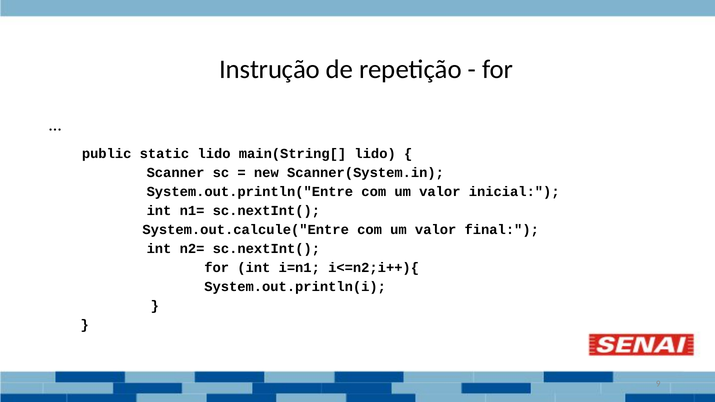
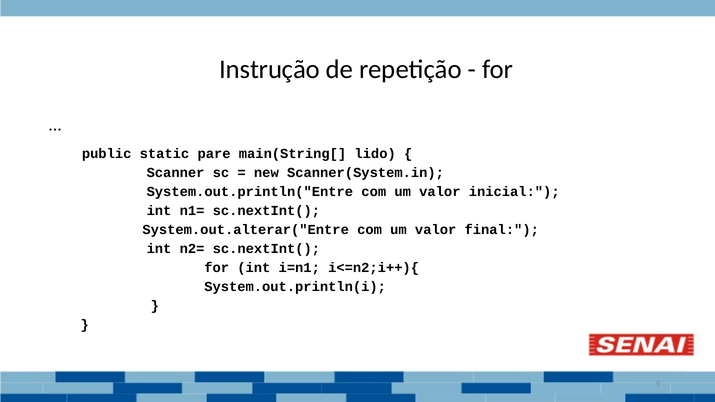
static lido: lido -> pare (214, 154)
System.out.calcule("Entre: System.out.calcule("Entre -> System.out.alterar("Entre (246, 230)
